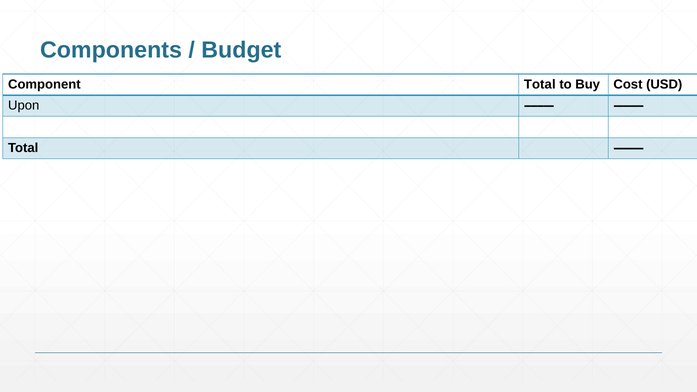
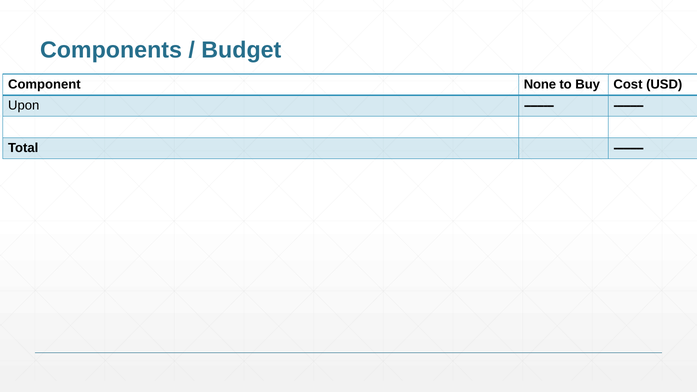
Component Total: Total -> None (540, 84)
